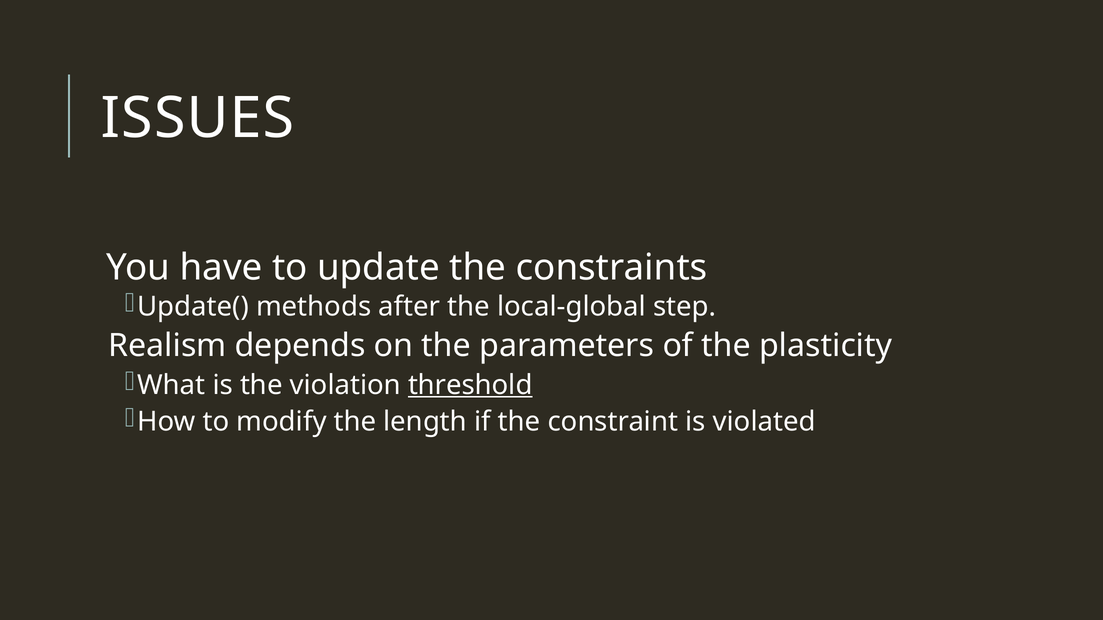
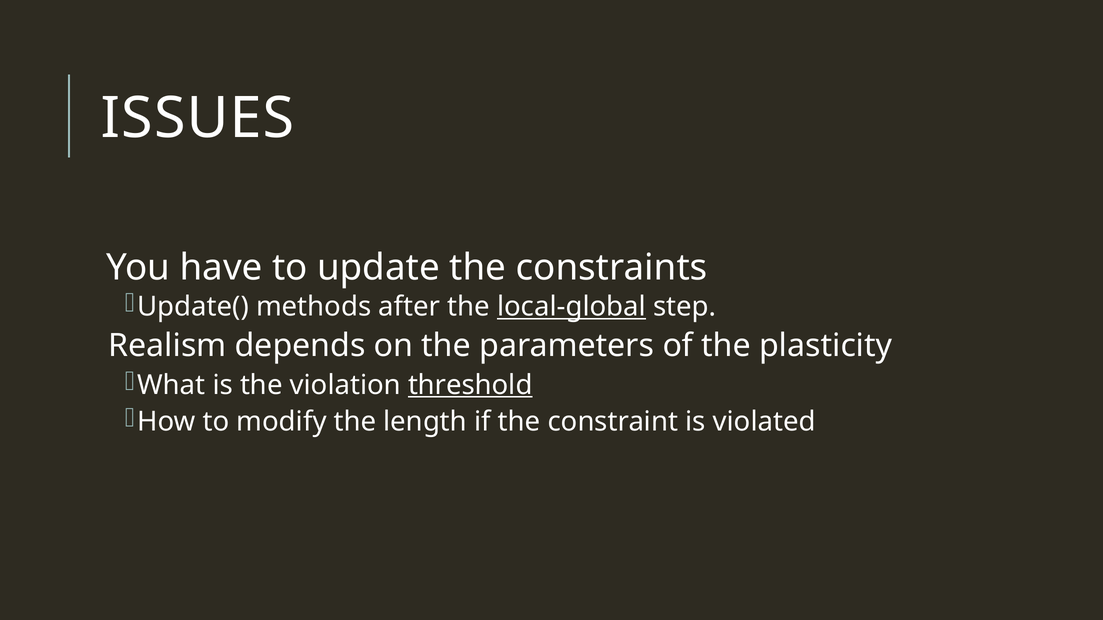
local-global underline: none -> present (571, 307)
